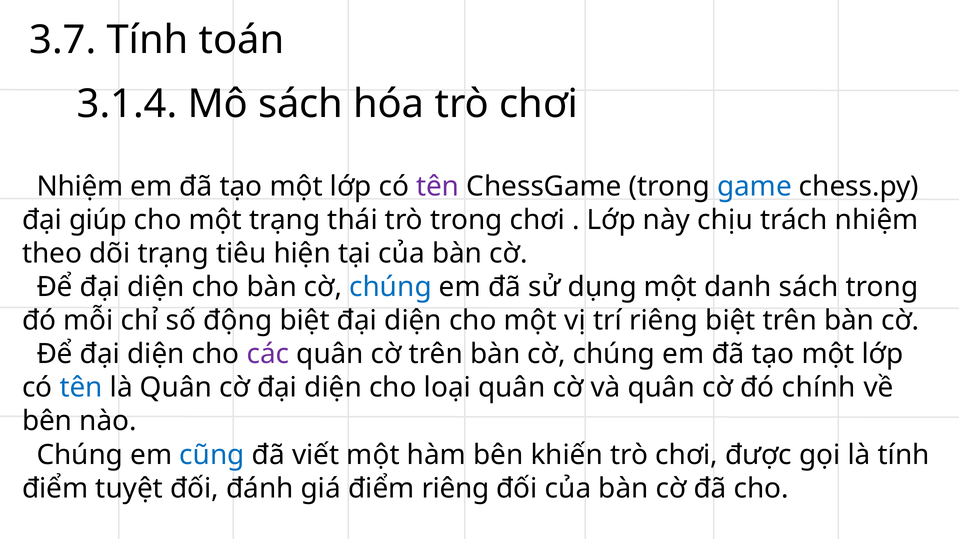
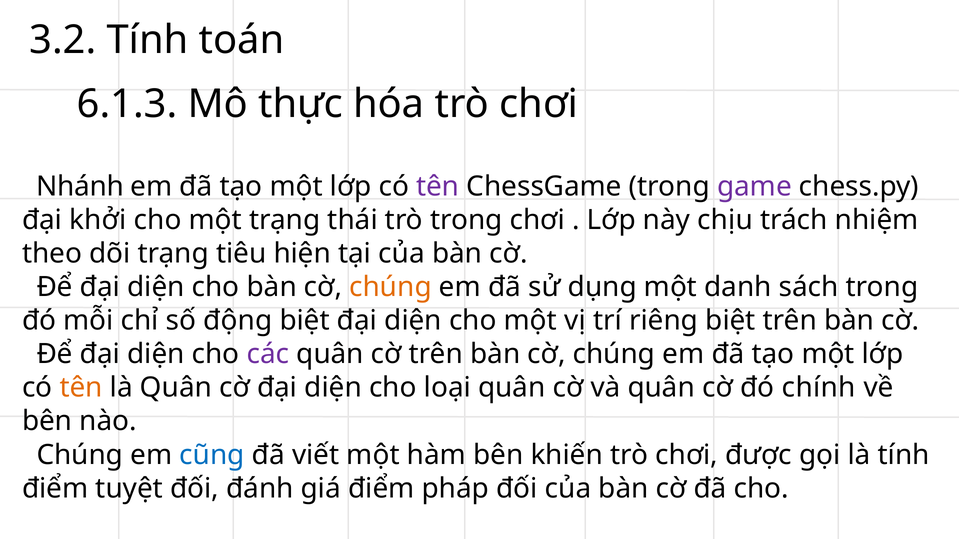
3.7: 3.7 -> 3.2 (63, 40)
3.1.4: 3.1.4 -> 6.1.3 (127, 104)
Mô sách: sách -> thực (301, 104)
Nhiệm: Nhiệm -> Nhánh (80, 187)
game colour: blue -> purple (754, 187)
giúp: giúp -> khởi (98, 220)
chúng colour: blue -> orange (390, 287)
tên colour: blue -> orange (81, 388)
điểm riêng: riêng -> pháp (455, 489)
